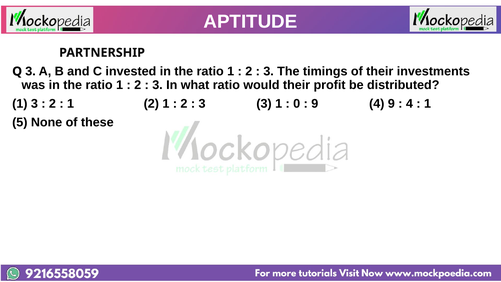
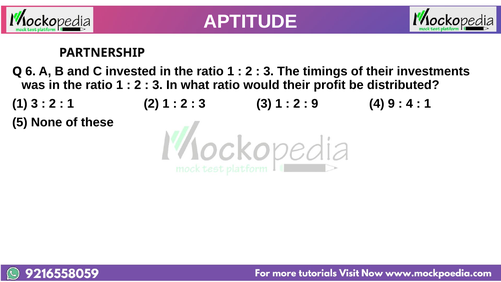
Q 3: 3 -> 6 (31, 71)
0: 0 -> 2 (297, 104)
